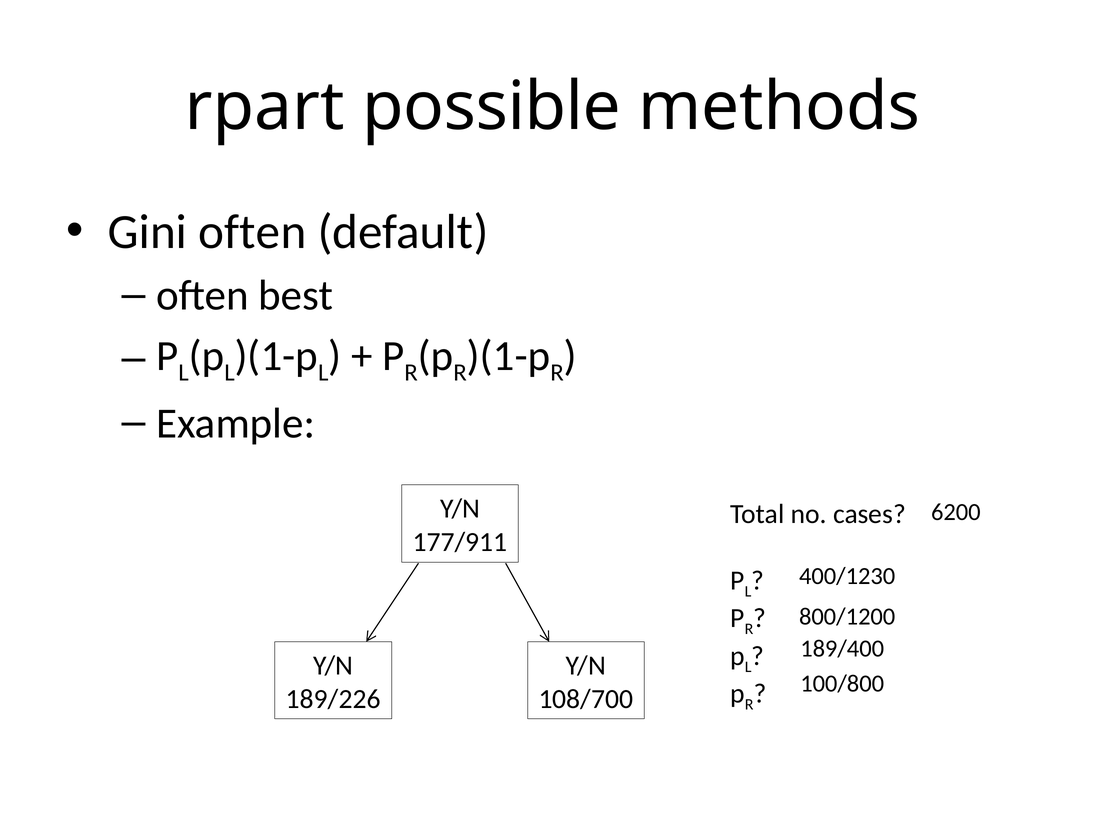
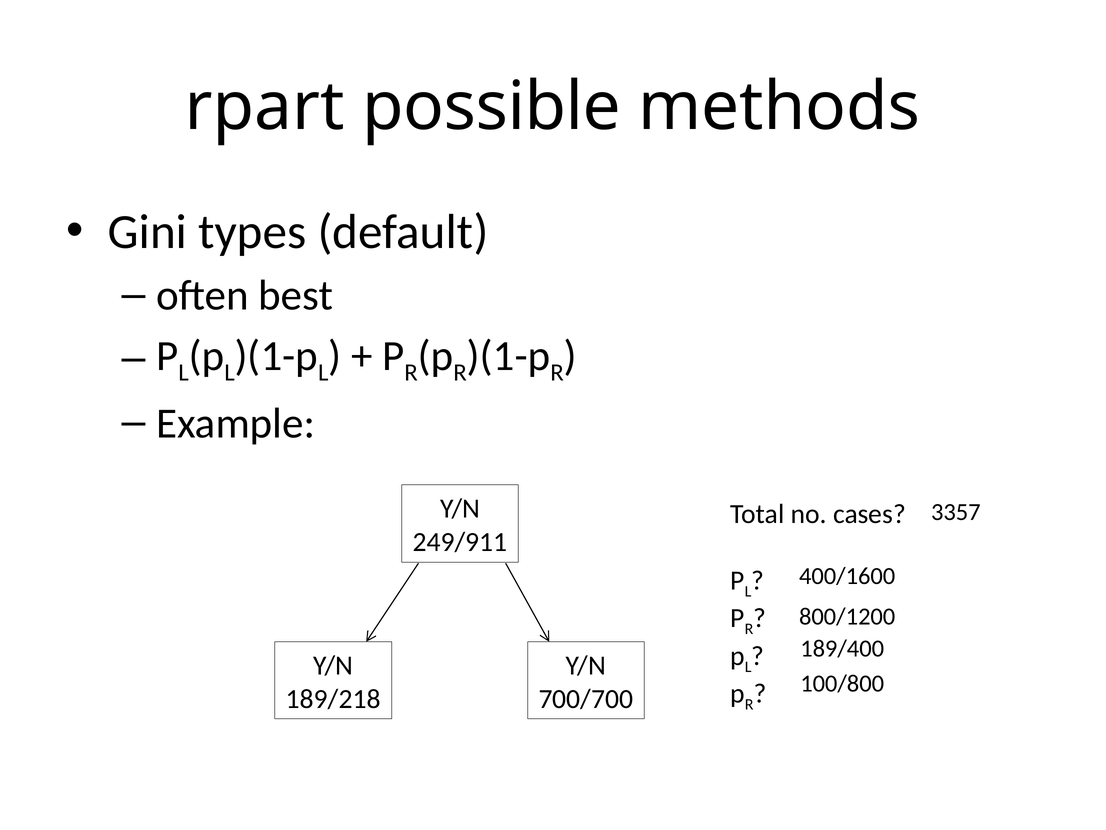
Gini often: often -> types (252, 232)
6200: 6200 -> 3357 (956, 512)
177/911: 177/911 -> 249/911 (460, 542)
400/1230: 400/1230 -> 400/1600 (847, 576)
189/226: 189/226 -> 189/218 (333, 698)
108/700: 108/700 -> 700/700 (586, 698)
